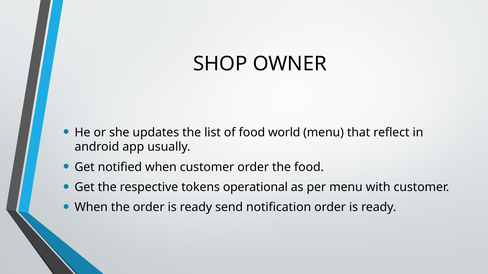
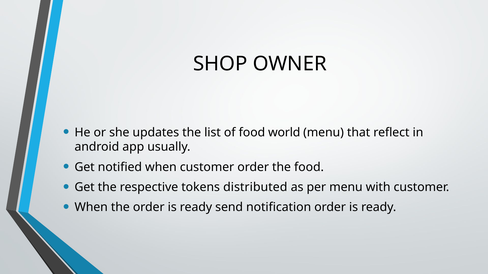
operational: operational -> distributed (255, 188)
